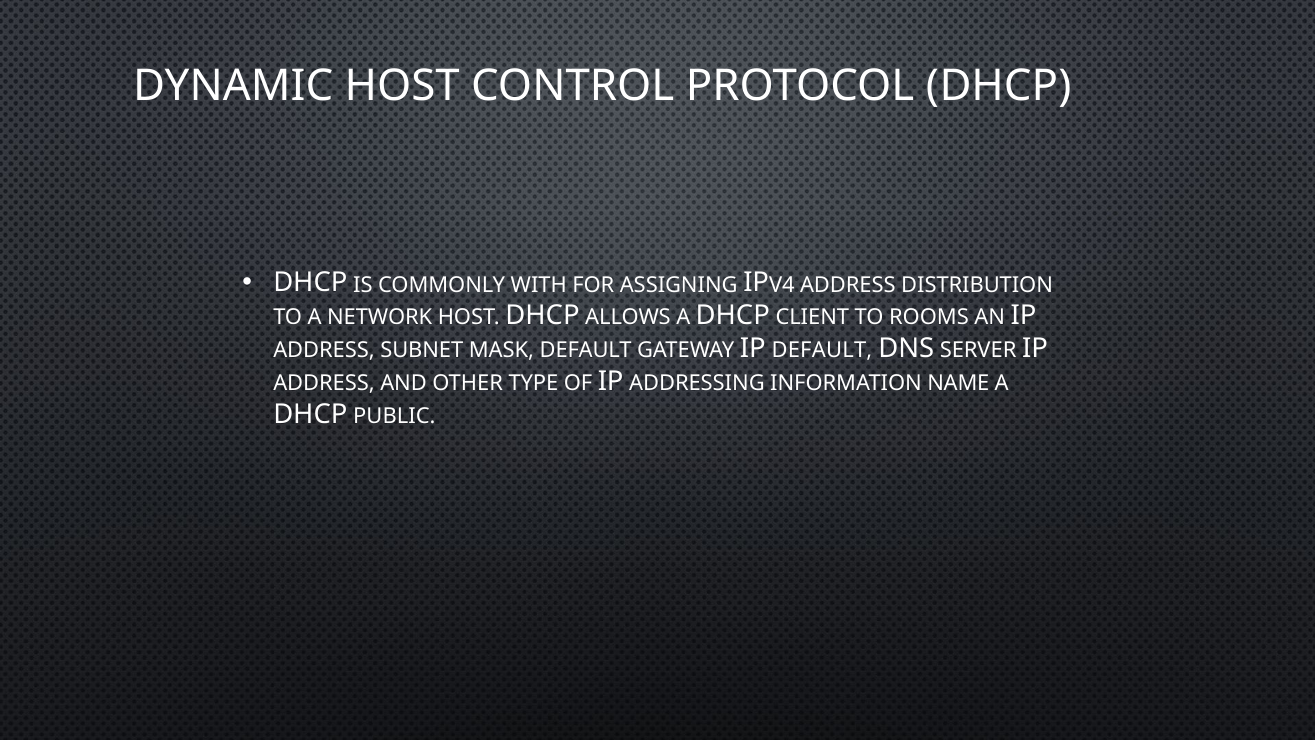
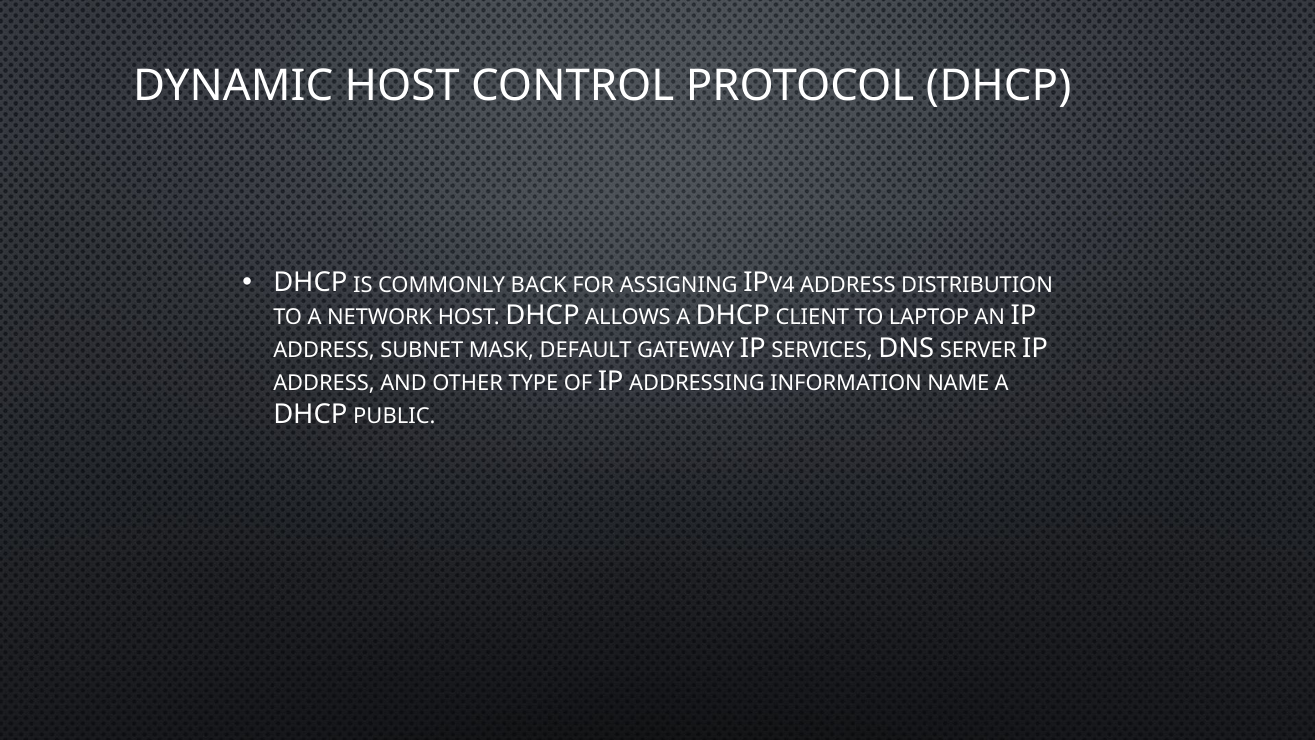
WITH: WITH -> BACK (539, 285)
ROOMS: ROOMS -> LAPTOP (929, 318)
IP DEFAULT: DEFAULT -> SERVICES (822, 350)
